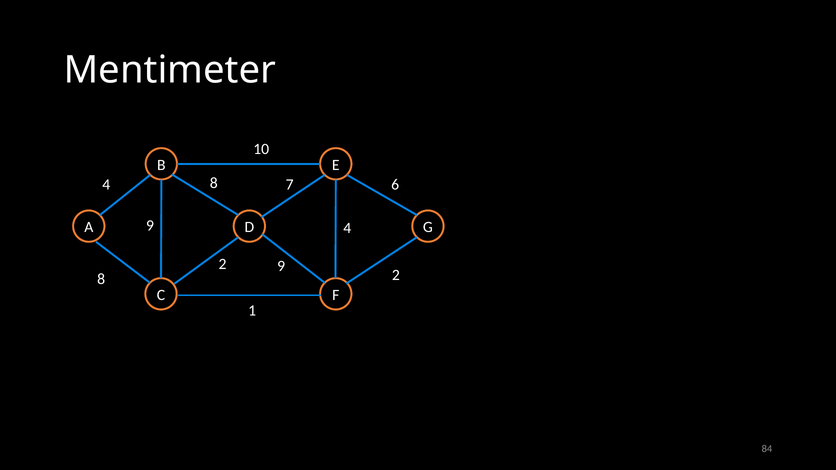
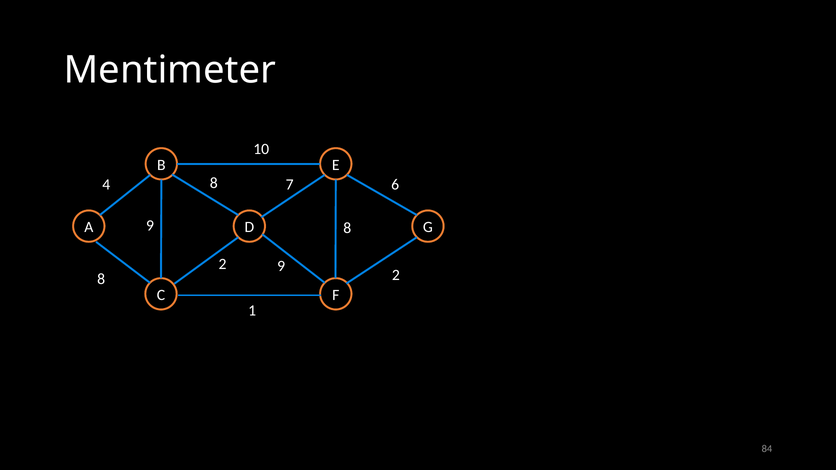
9 4: 4 -> 8 (347, 228)
